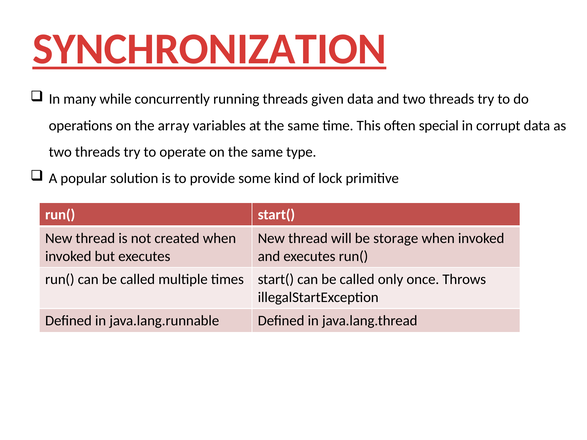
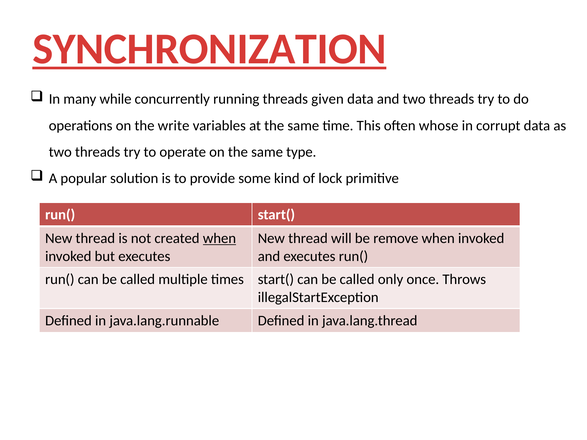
array: array -> write (174, 126)
special: special -> whose (439, 126)
when underline: none -> present (219, 239)
storage: storage -> remove (396, 239)
